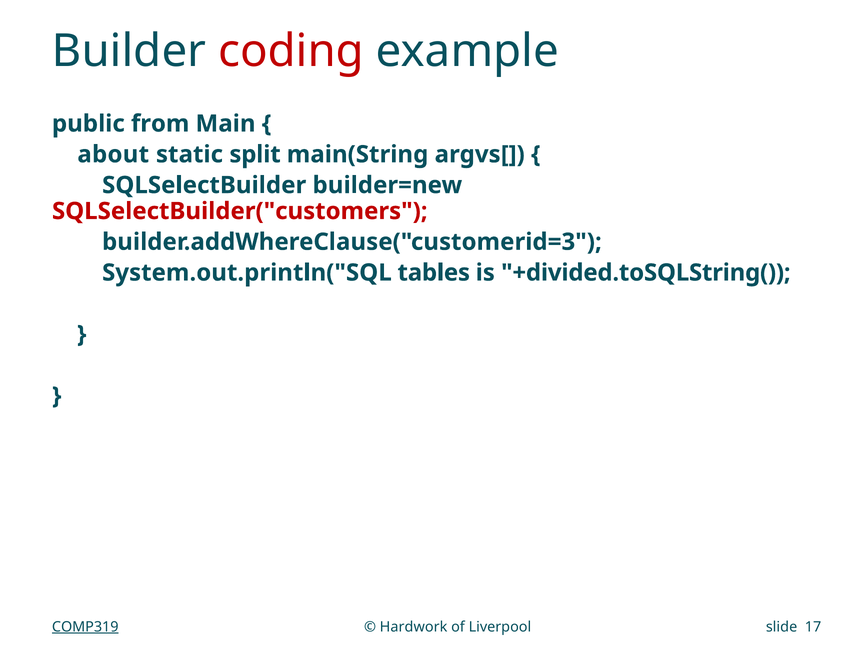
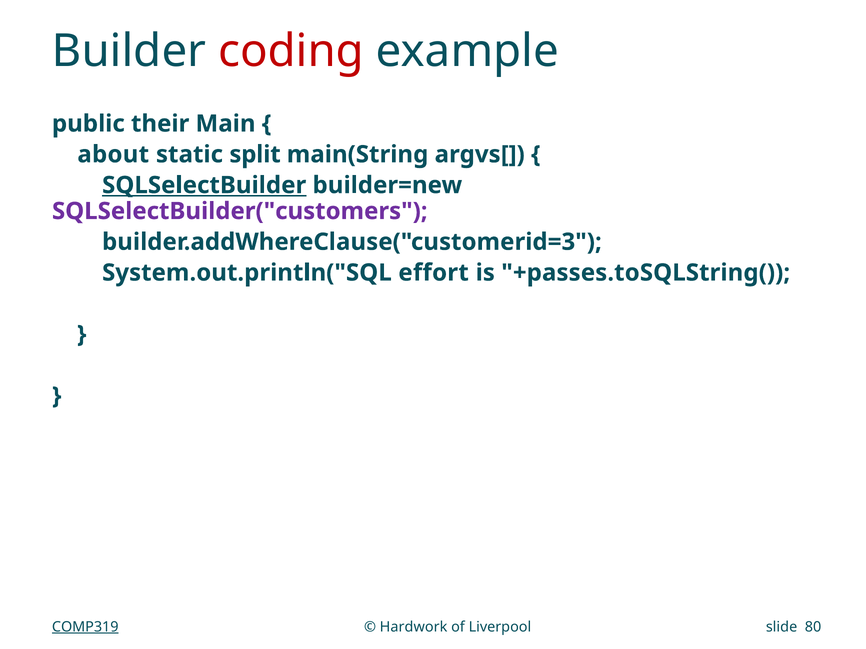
from: from -> their (160, 124)
SQLSelectBuilder underline: none -> present (204, 185)
SQLSelectBuilder("customers colour: red -> purple (240, 211)
tables: tables -> effort (434, 273)
+divided.toSQLString(: +divided.toSQLString( -> +passes.toSQLString( (646, 273)
17: 17 -> 80 (813, 627)
